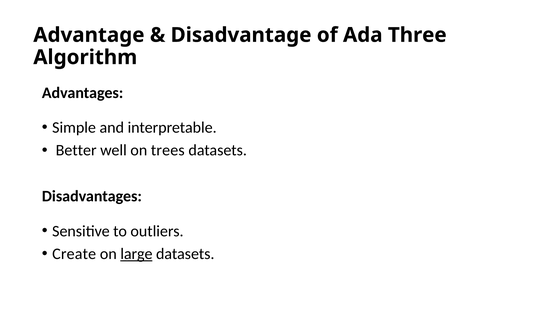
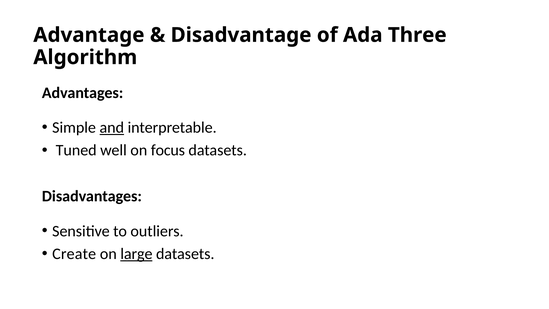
and underline: none -> present (112, 128)
Better: Better -> Tuned (76, 150)
trees: trees -> focus (168, 150)
